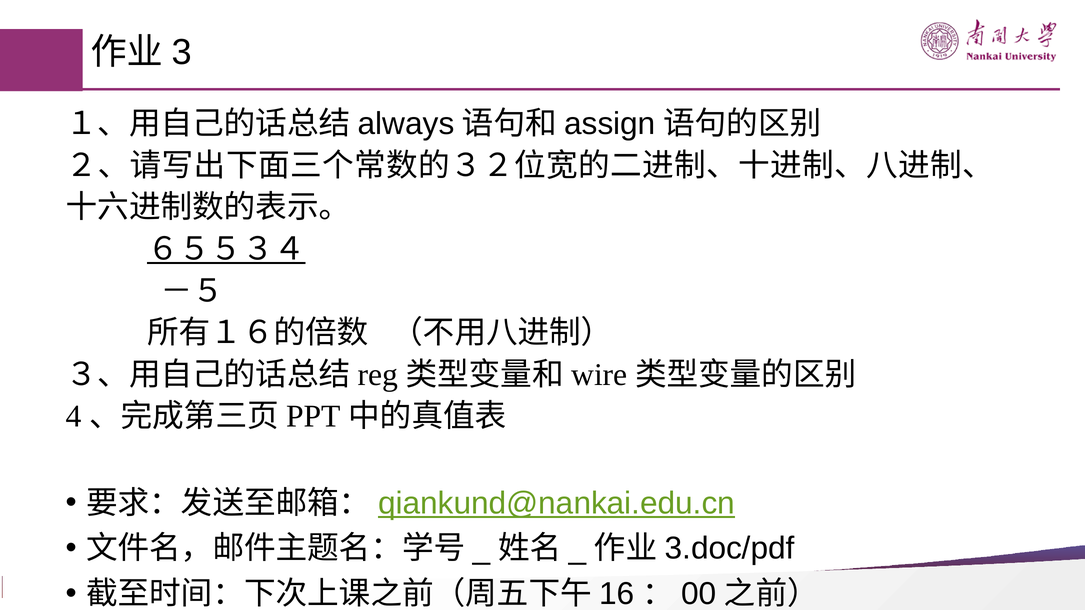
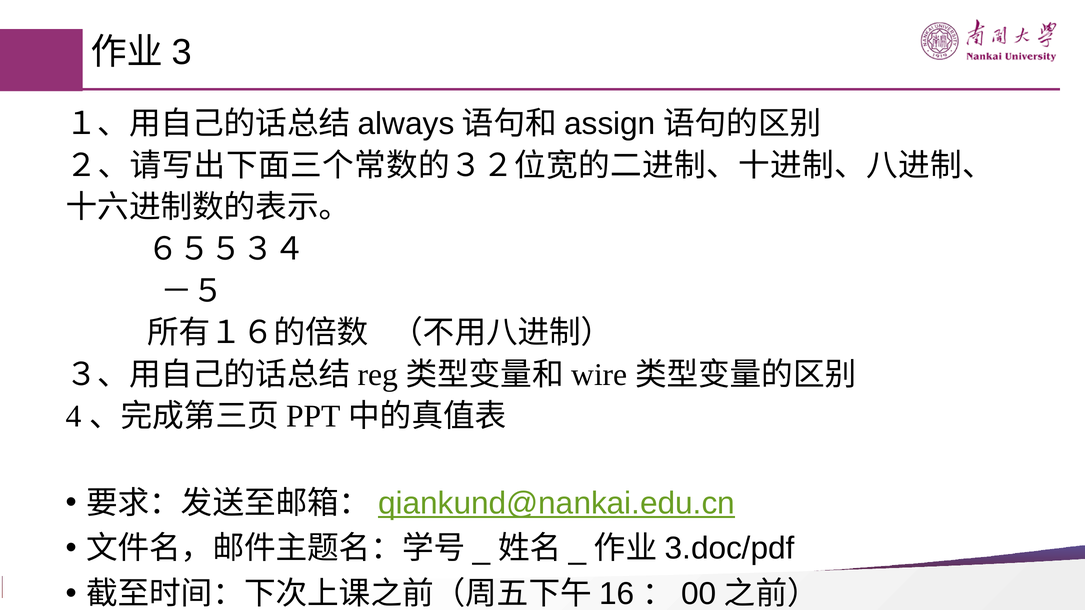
６５５３４ underline: present -> none (226, 249)
